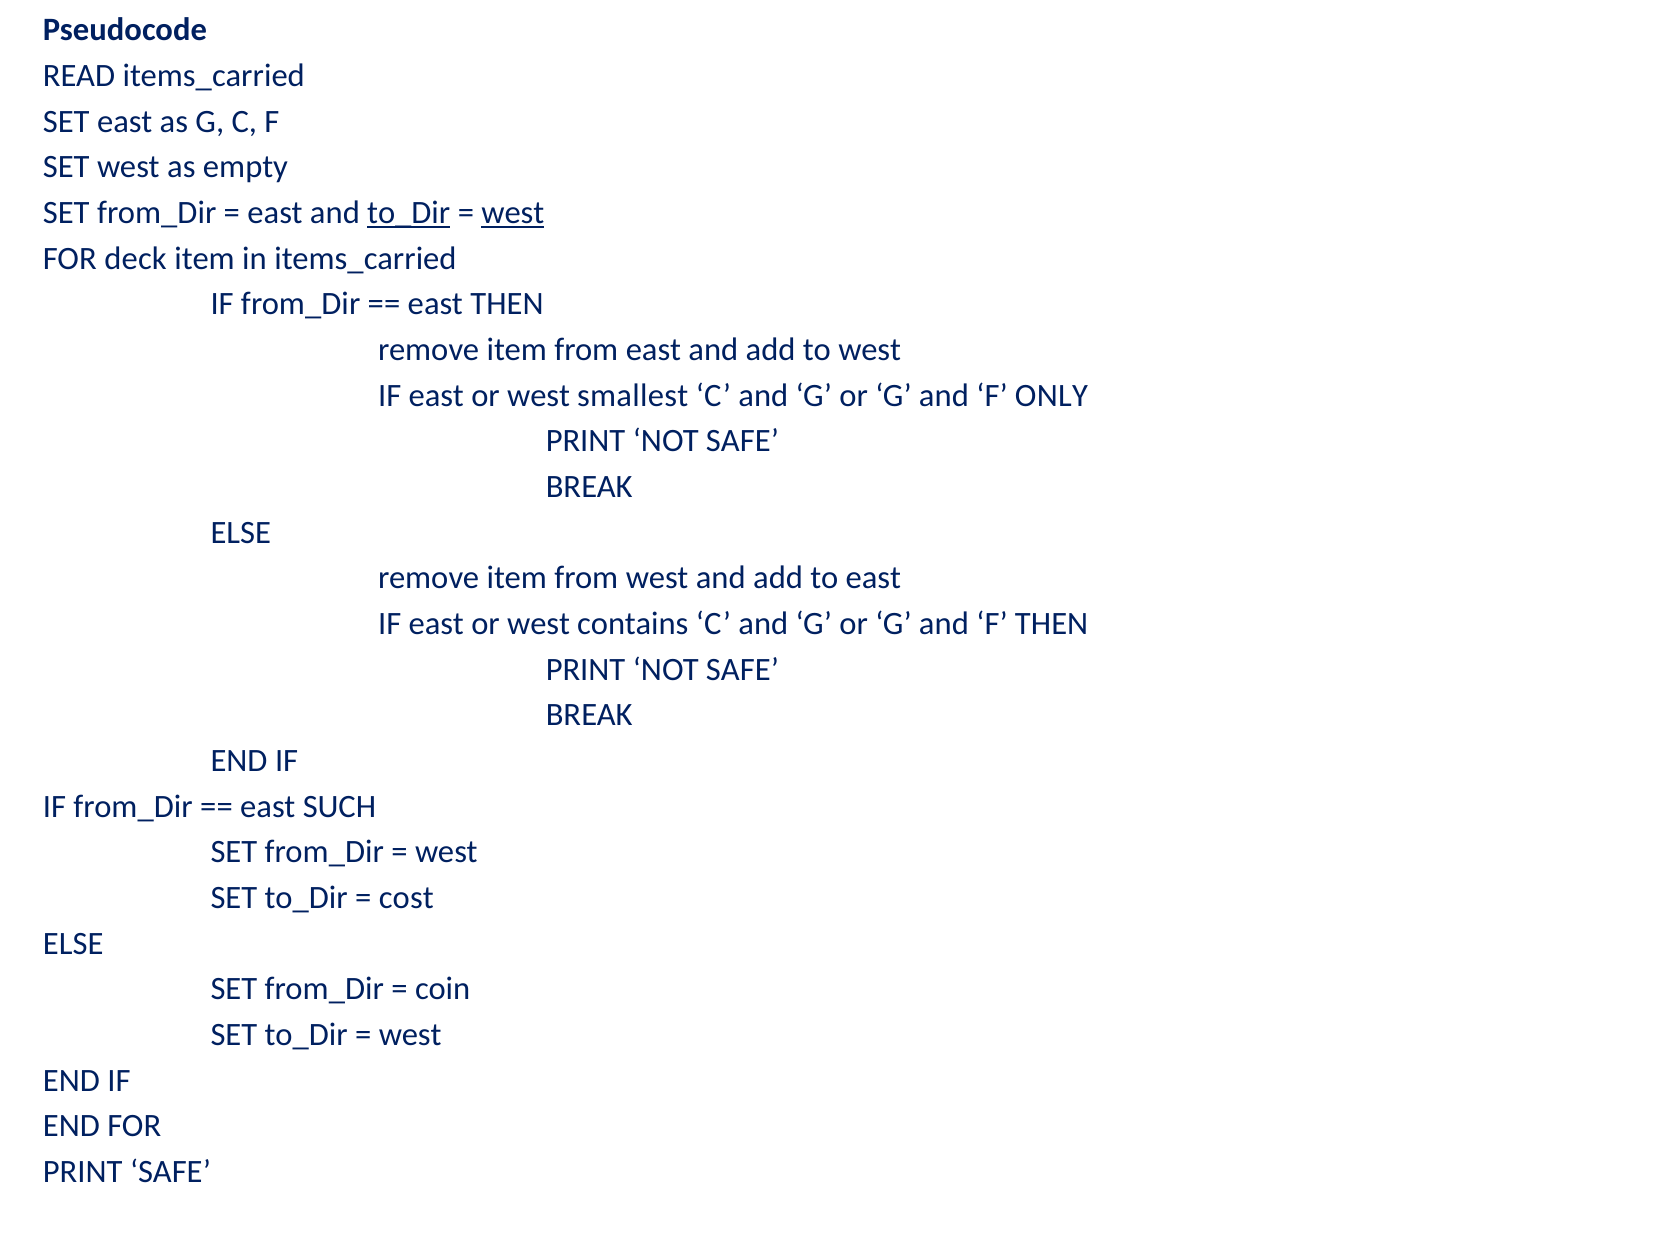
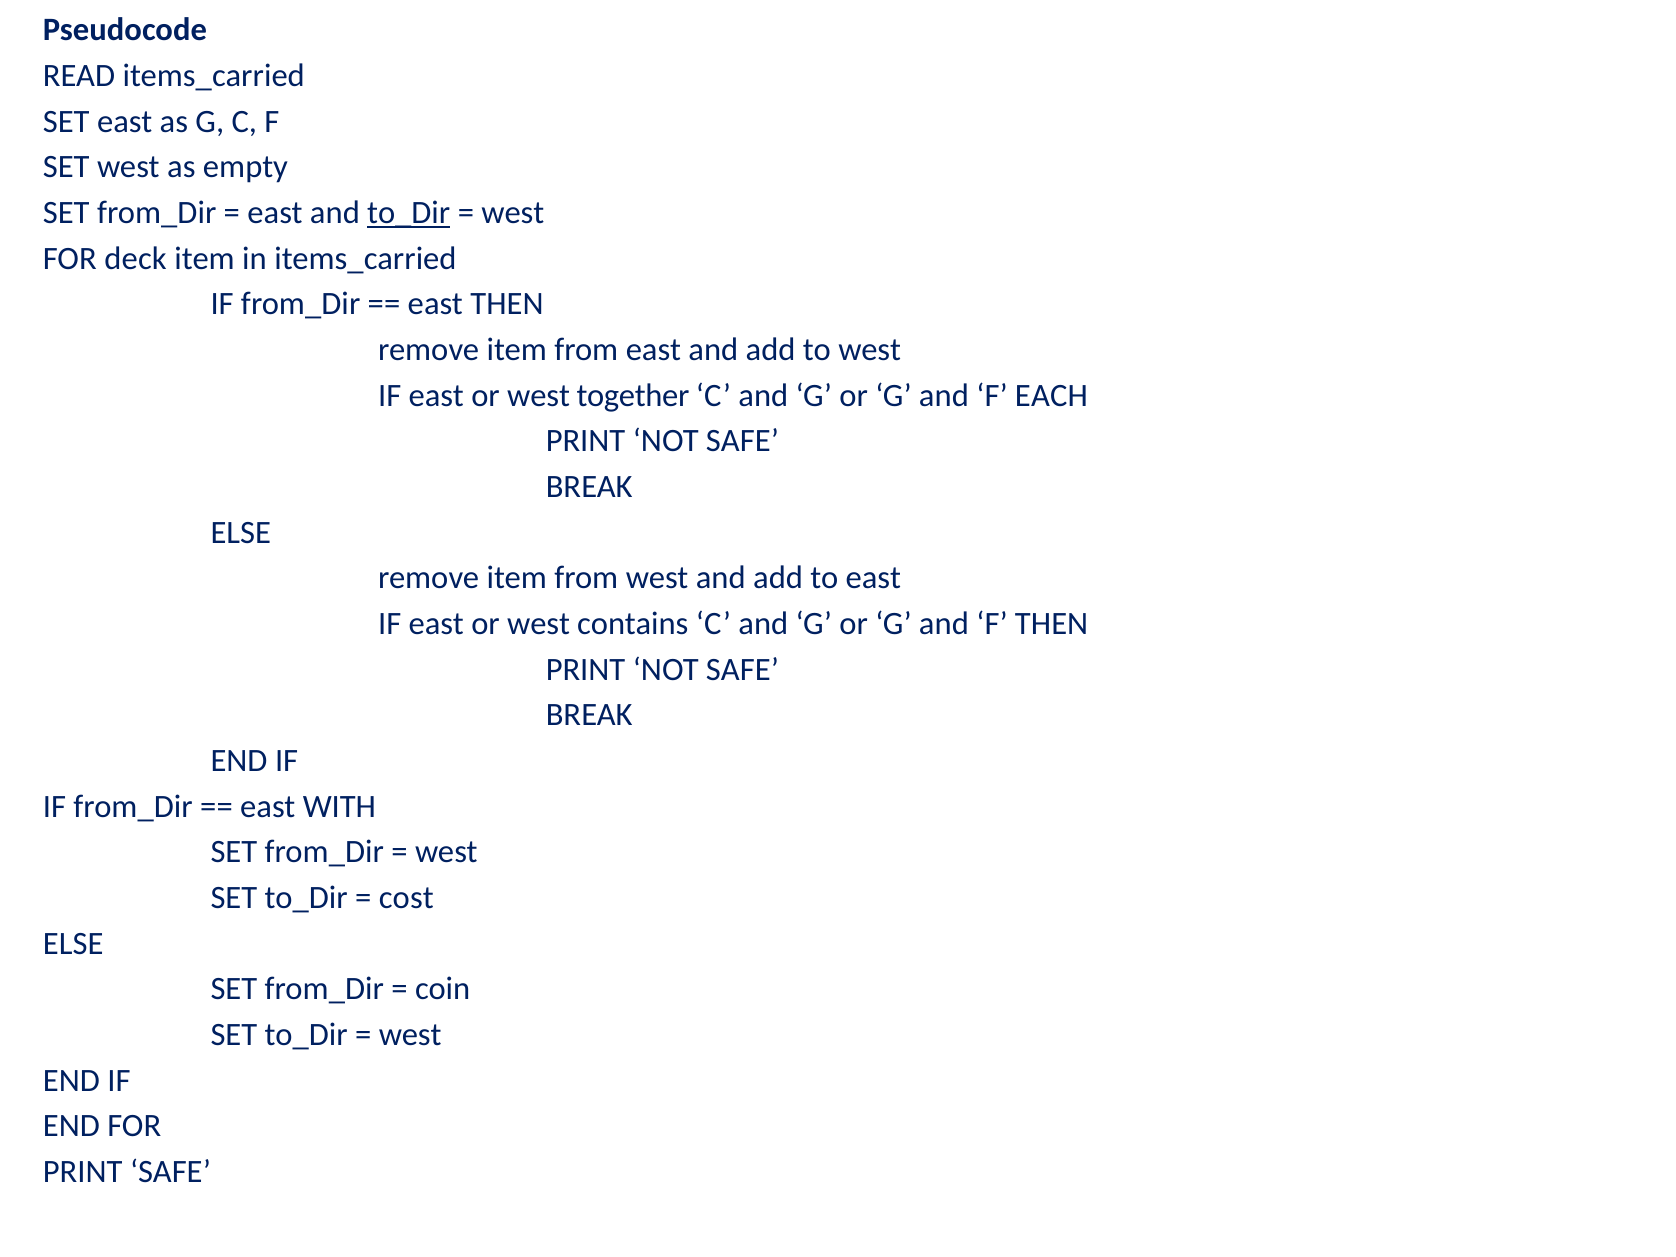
west underline: present -> none (513, 213)
smallest: smallest -> together (633, 396)
ONLY: ONLY -> EACH (1052, 396)
SUCH: SUCH -> WITH (339, 806)
